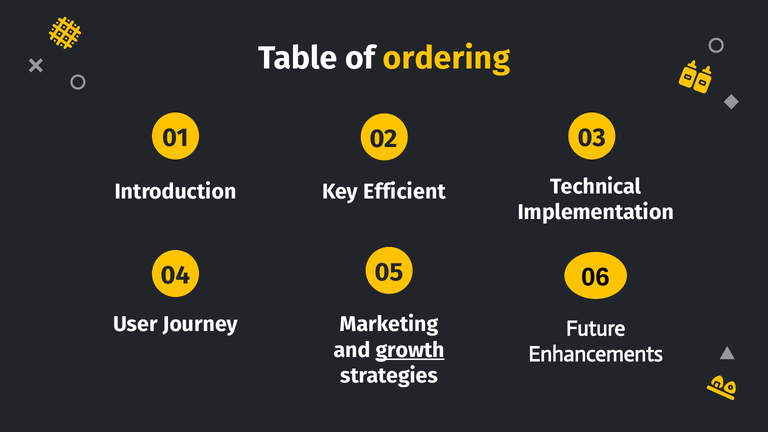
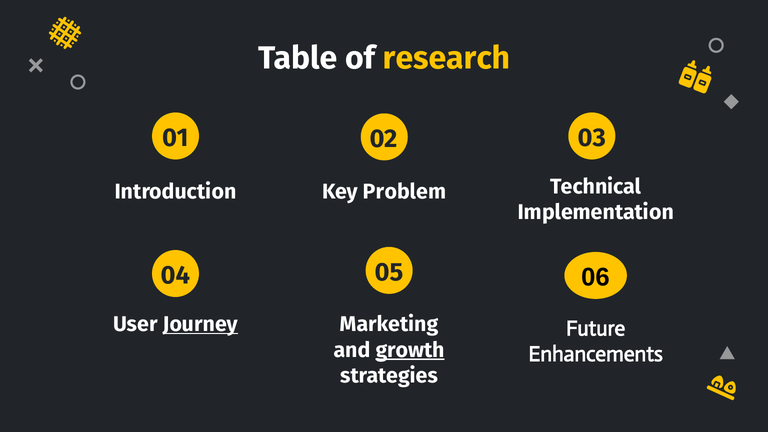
ordering: ordering -> research (447, 58)
Efficient: Efficient -> Problem (405, 192)
Journey underline: none -> present (200, 324)
